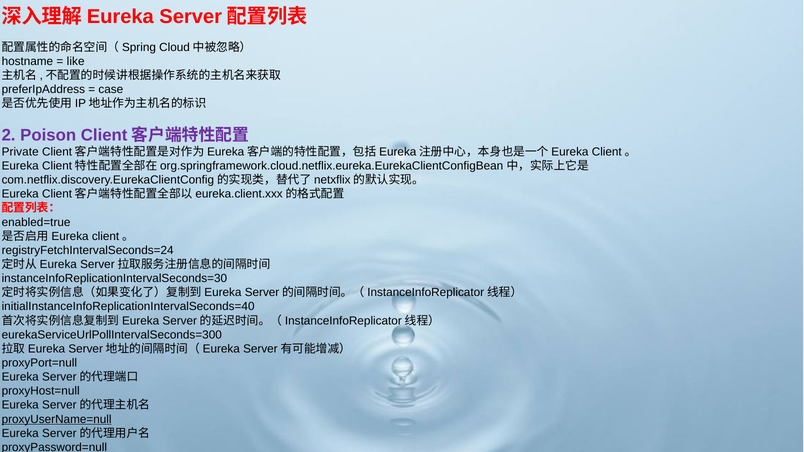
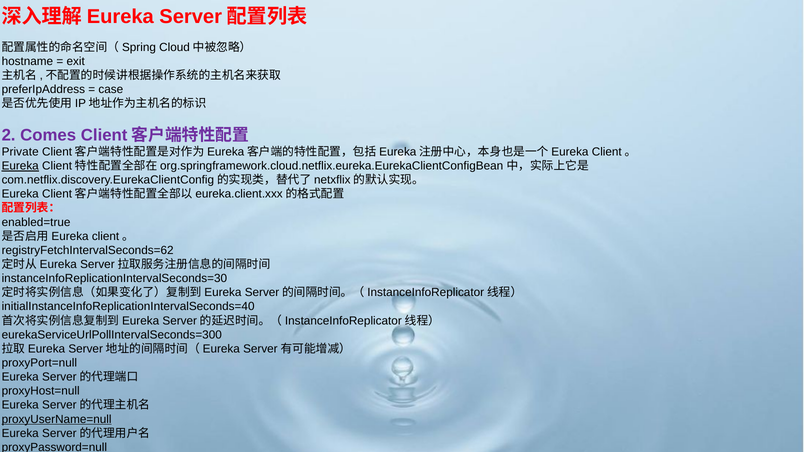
like: like -> exit (76, 61)
Poison: Poison -> Comes (48, 135)
Eureka underline: none -> present (20, 166)
registryFetchIntervalSeconds=24: registryFetchIntervalSeconds=24 -> registryFetchIntervalSeconds=62 (88, 250)
